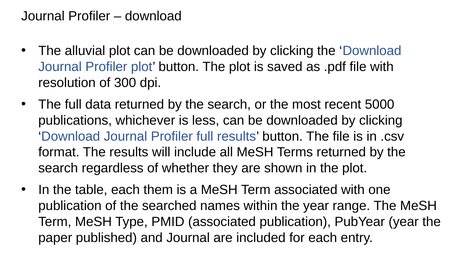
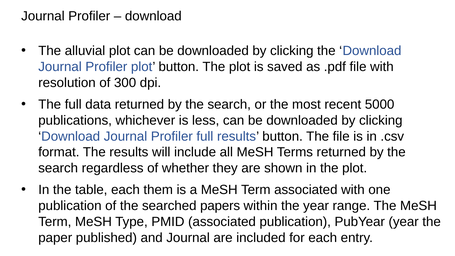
names: names -> papers (220, 206)
